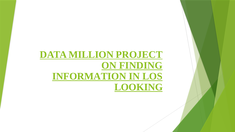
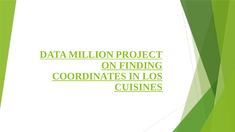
INFORMATION: INFORMATION -> COORDINATES (89, 76)
LOOKING: LOOKING -> CUISINES (139, 87)
